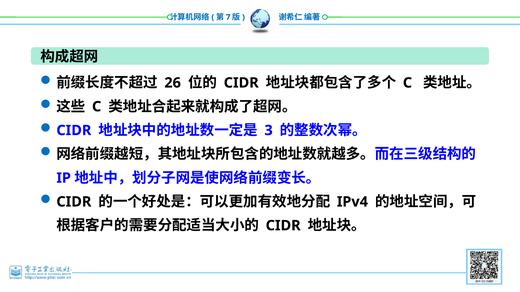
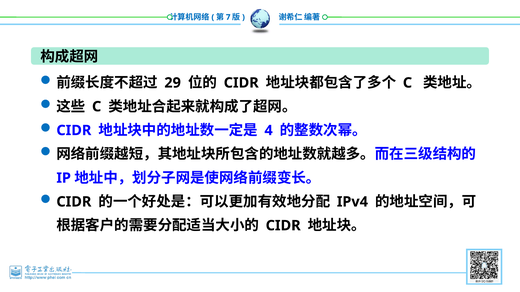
26: 26 -> 29 (173, 83)
3: 3 -> 4 (269, 131)
